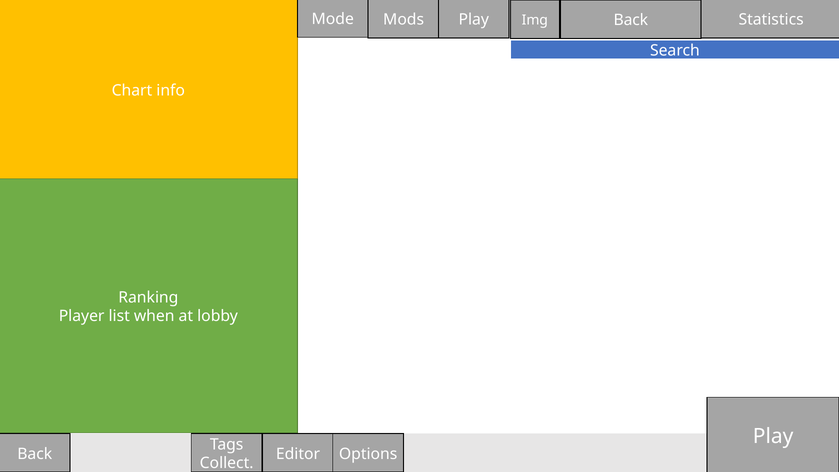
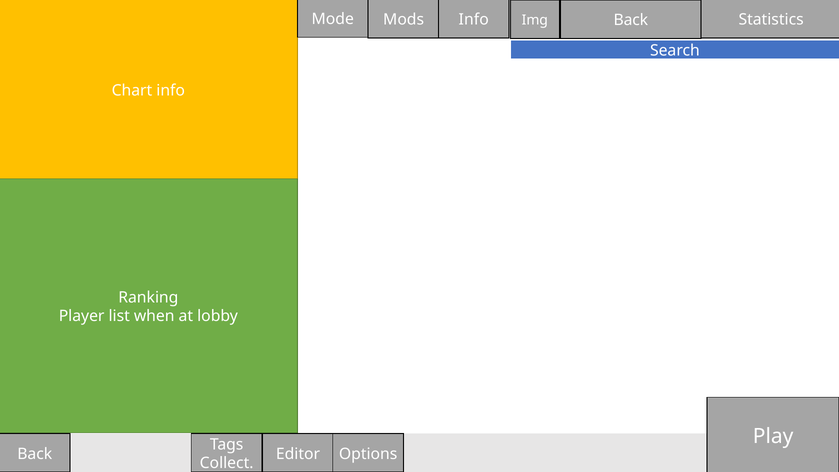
Play: Play -> Info (474, 20)
